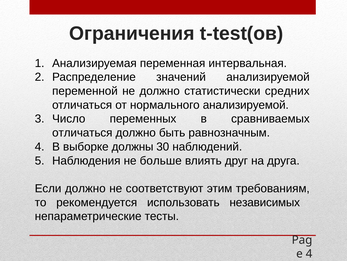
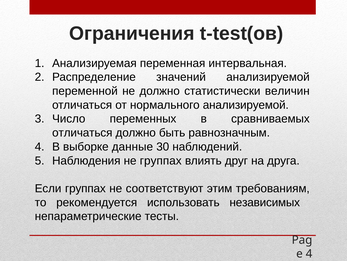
средних: средних -> величин (287, 91)
должны: должны -> данные (132, 146)
не больше: больше -> группах (161, 160)
Если должно: должно -> группах (85, 188)
